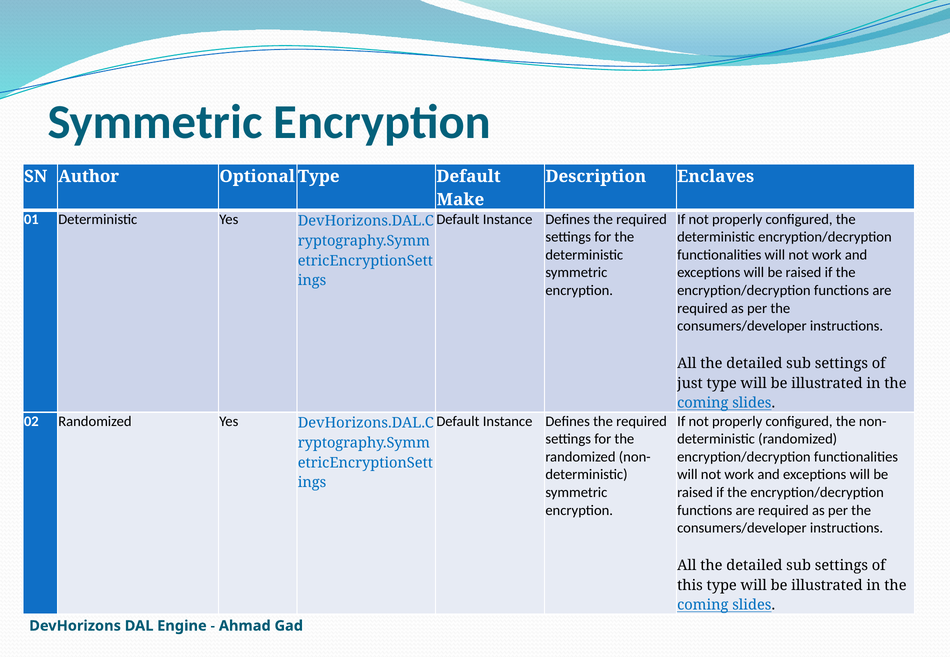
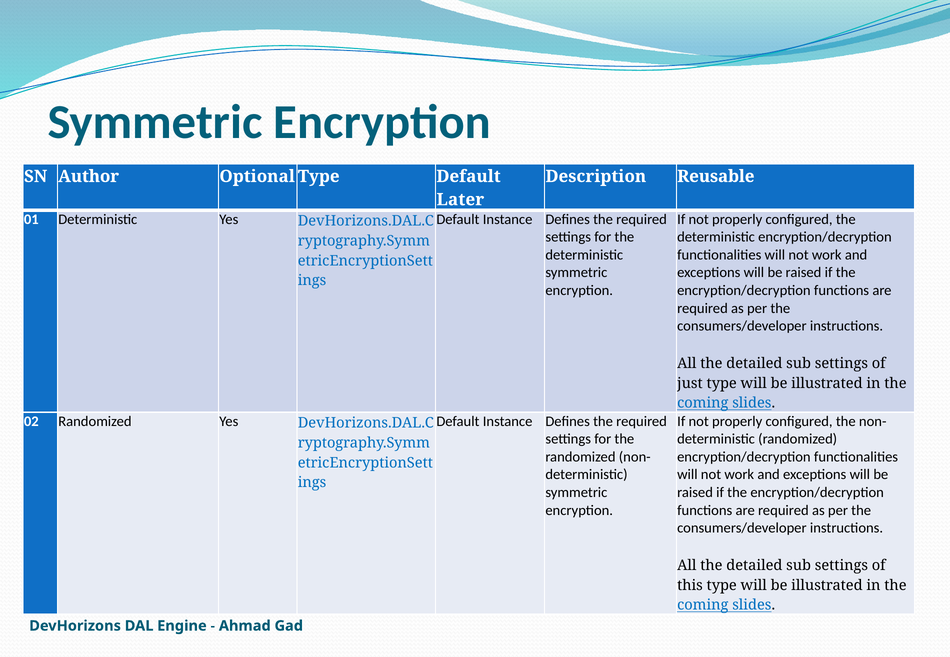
Enclaves: Enclaves -> Reusable (716, 177)
Make: Make -> Later (460, 200)
